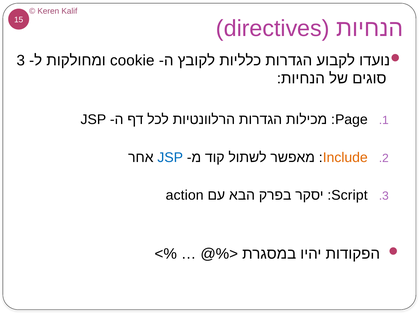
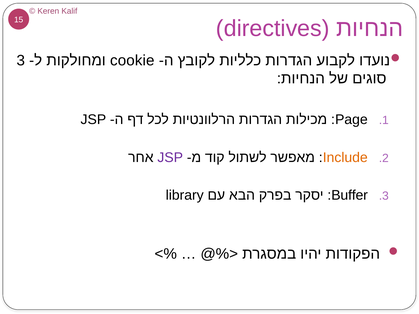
JSP colour: blue -> purple (170, 158)
action: action -> library (185, 195)
Script: Script -> Buffer (350, 195)
